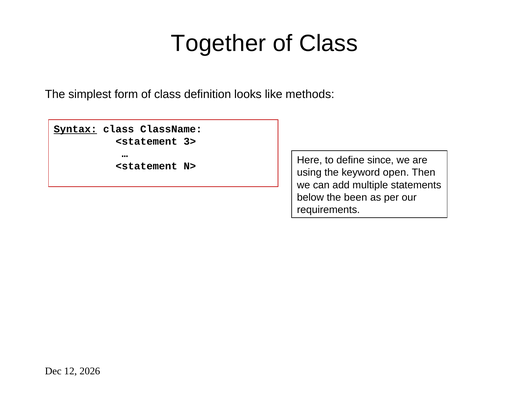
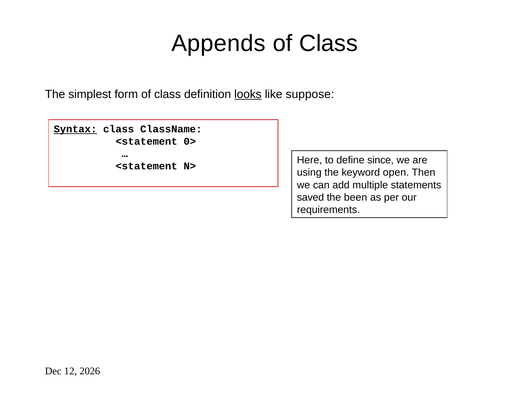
Together: Together -> Appends (219, 43)
looks underline: none -> present (248, 94)
methods: methods -> suppose (310, 94)
3>: 3> -> 0> (190, 141)
below: below -> saved (310, 197)
